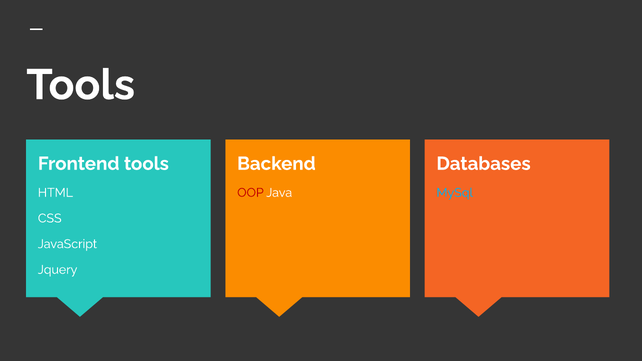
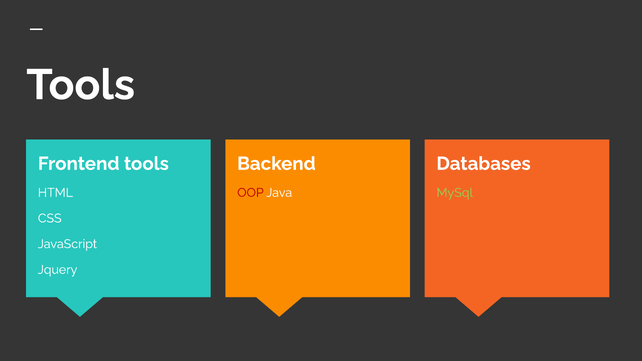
MySql colour: light blue -> light green (455, 193)
